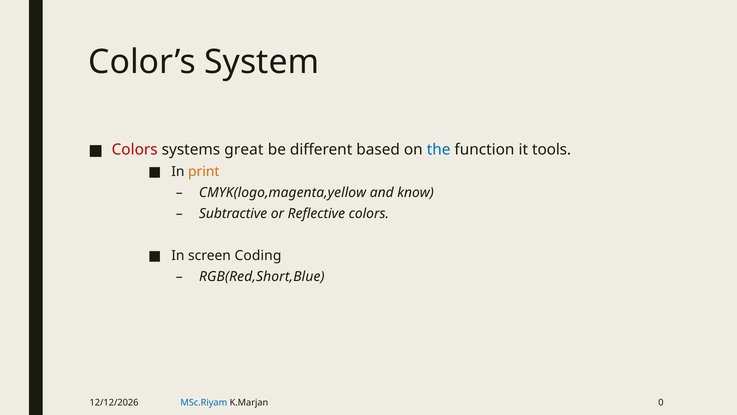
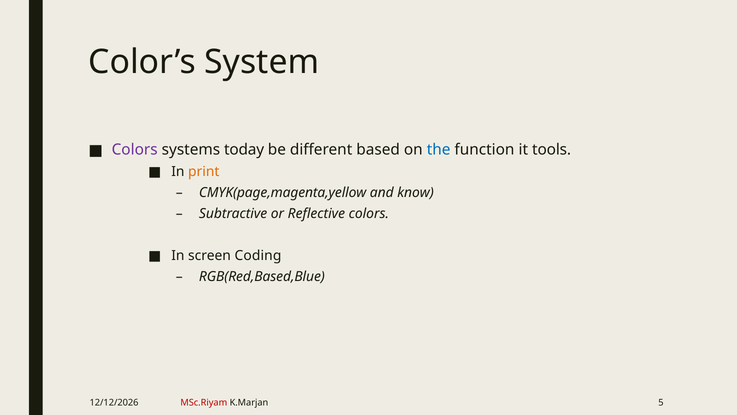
Colors colour: red -> purple (135, 150)
great: great -> today (244, 150)
CMYK(logo,magenta,yellow: CMYK(logo,magenta,yellow -> CMYK(page,magenta,yellow (283, 193)
RGB(Red,Short,Blue: RGB(Red,Short,Blue -> RGB(Red,Based,Blue (262, 276)
MSc.Riyam colour: blue -> red (204, 402)
0: 0 -> 5 (661, 402)
